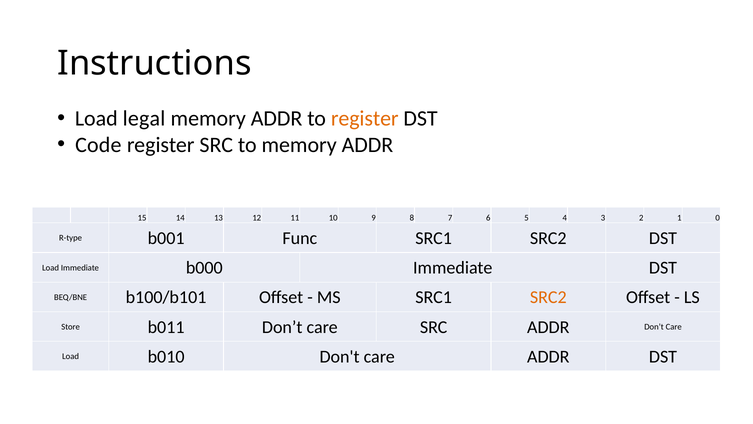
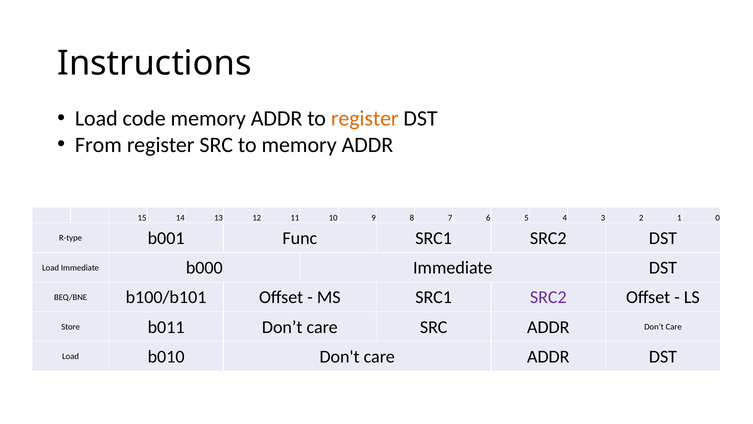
legal: legal -> code (144, 118)
Code: Code -> From (98, 145)
SRC2 colour: orange -> purple (548, 297)
